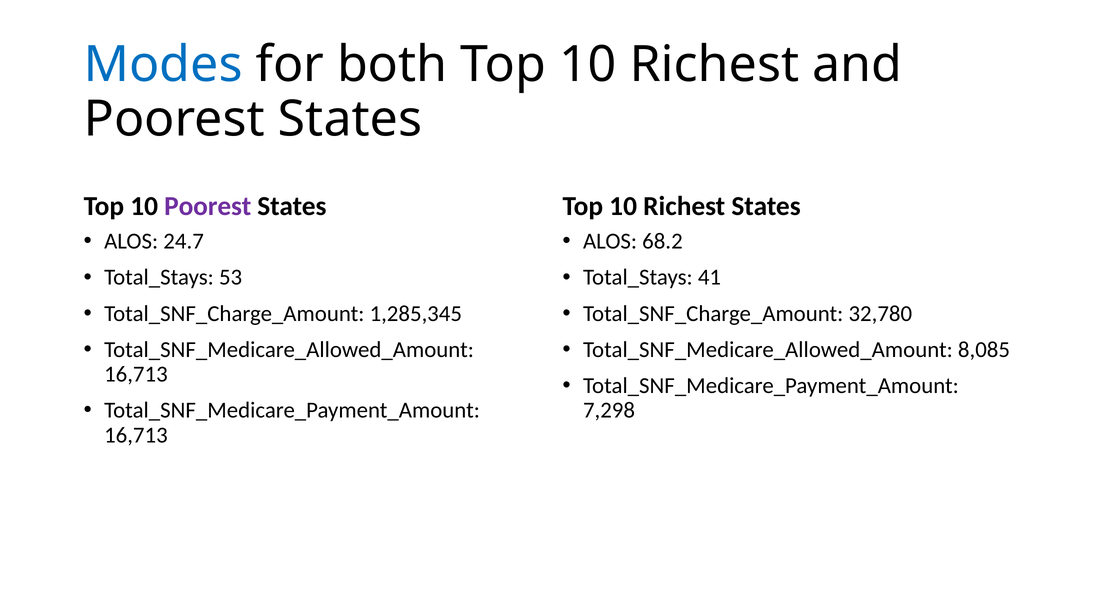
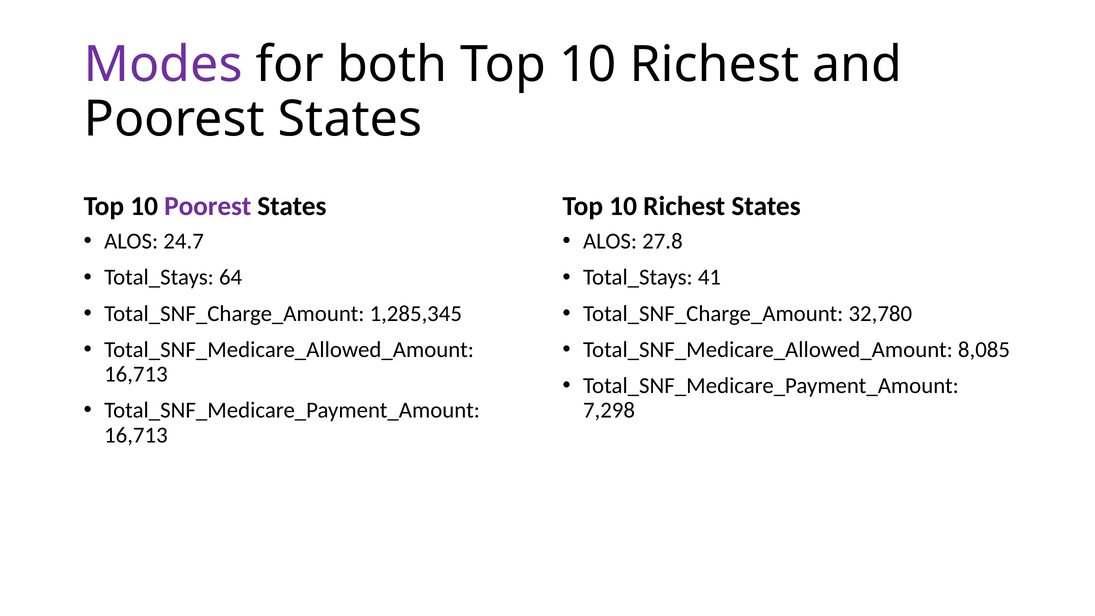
Modes colour: blue -> purple (163, 65)
68.2: 68.2 -> 27.8 (662, 241)
53: 53 -> 64 (231, 277)
